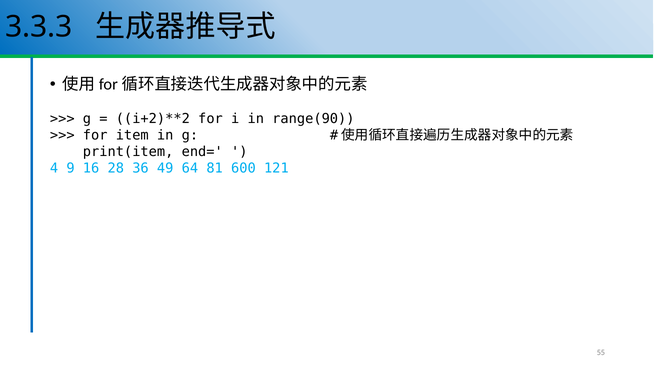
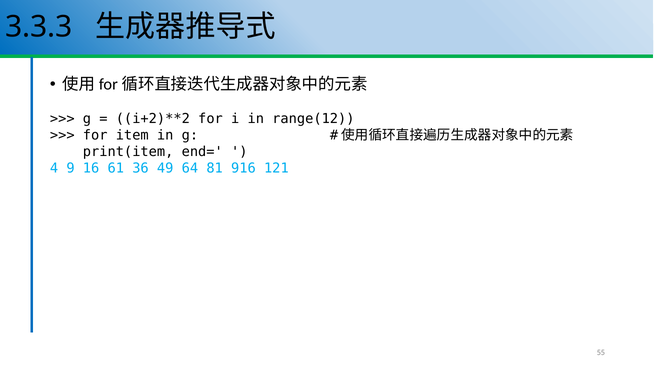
range(90: range(90 -> range(12 (313, 119)
28: 28 -> 61 (116, 168)
600: 600 -> 916 (243, 168)
